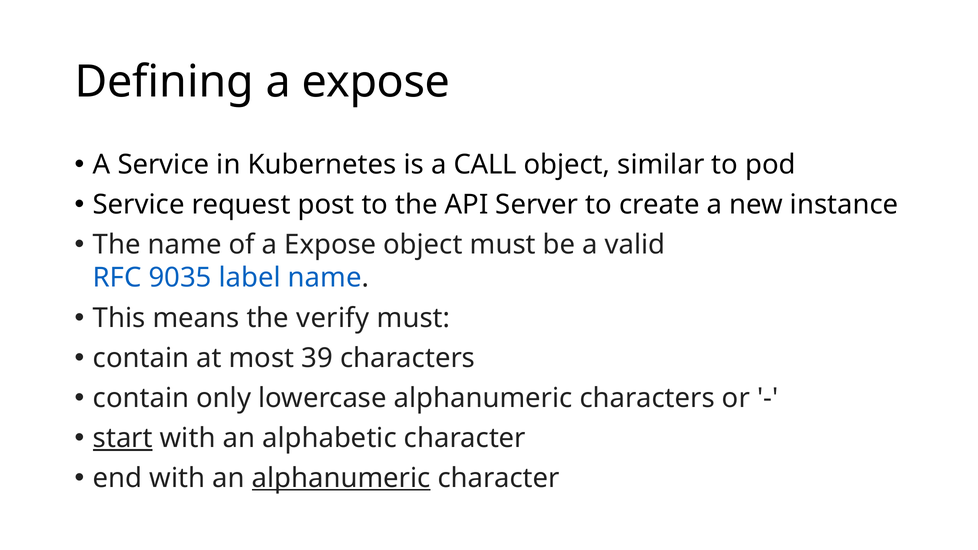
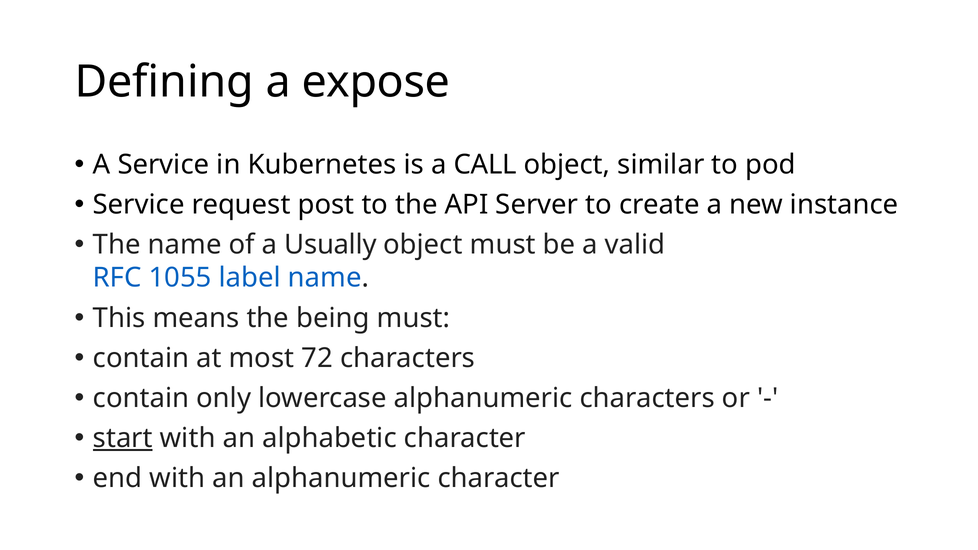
of a Expose: Expose -> Usually (330, 245)
9035: 9035 -> 1055 (180, 278)
verify: verify -> being (333, 318)
39: 39 -> 72 (317, 358)
alphanumeric underline: present -> none (341, 478)
